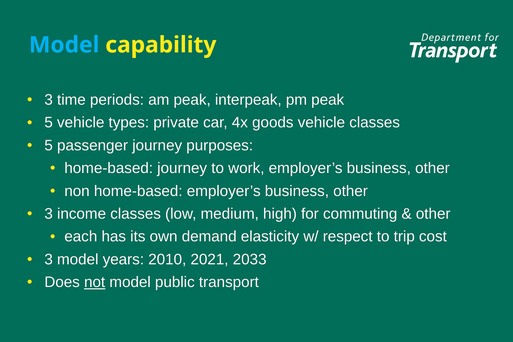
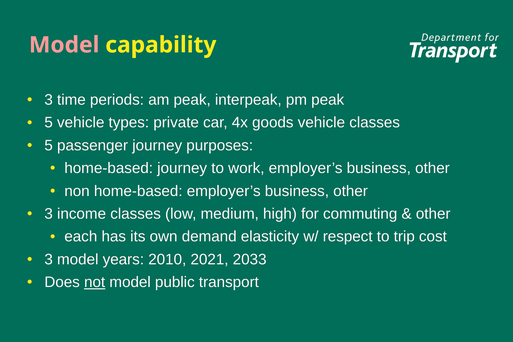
Model colour: light blue -> pink (64, 45)
